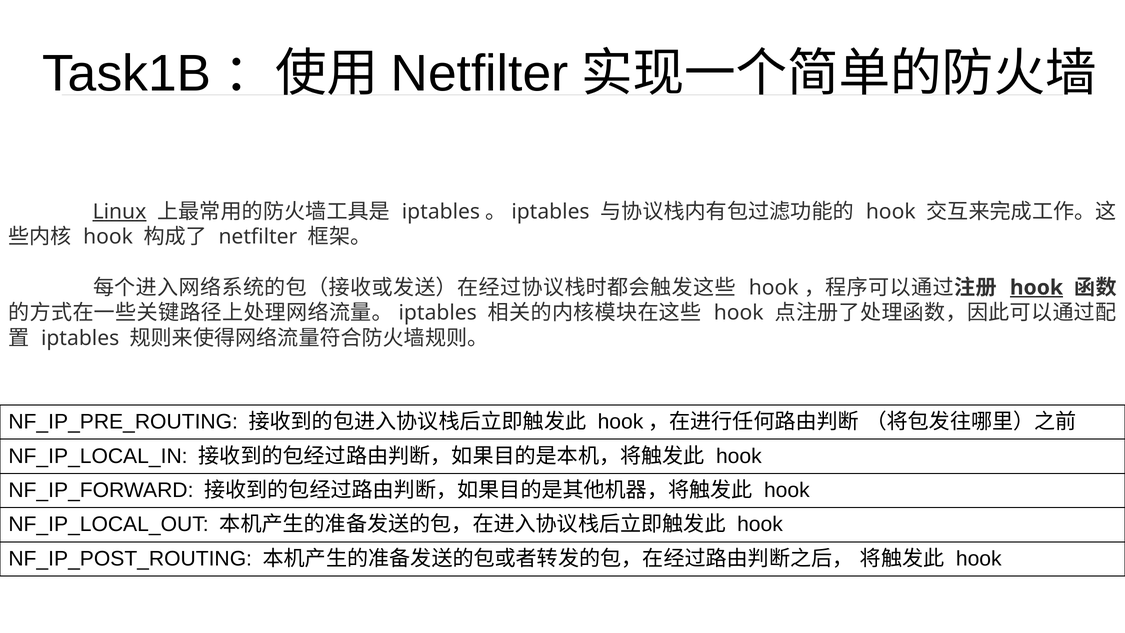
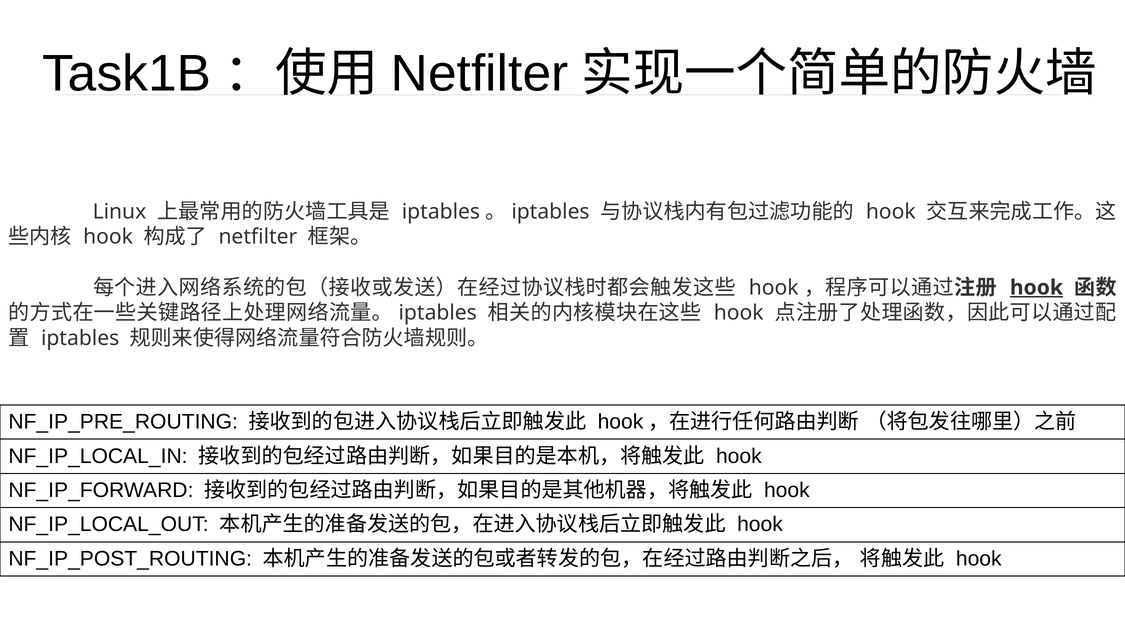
Linux underline: present -> none (119, 212)
